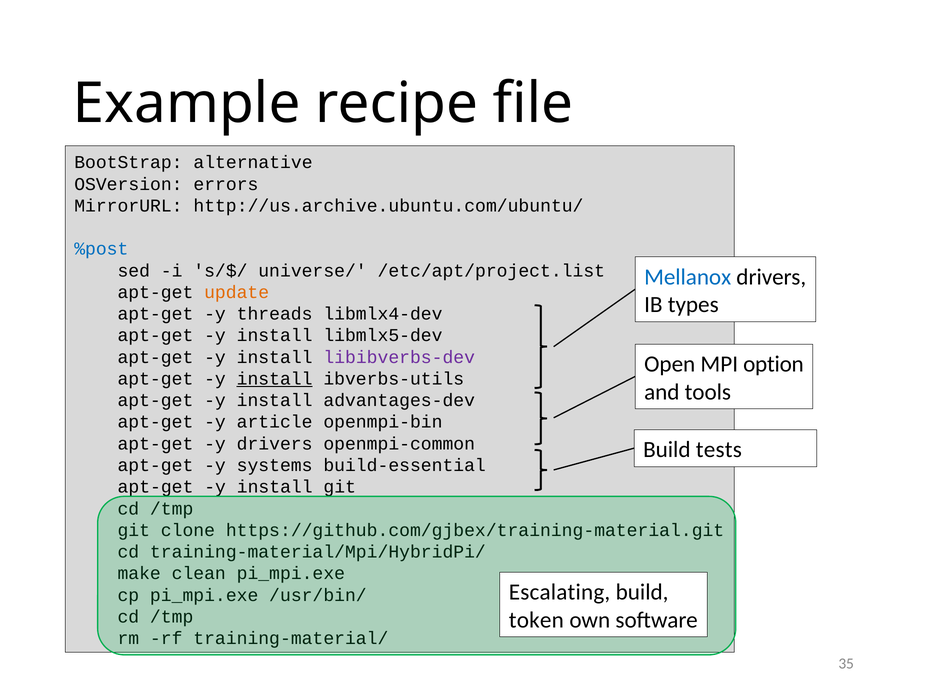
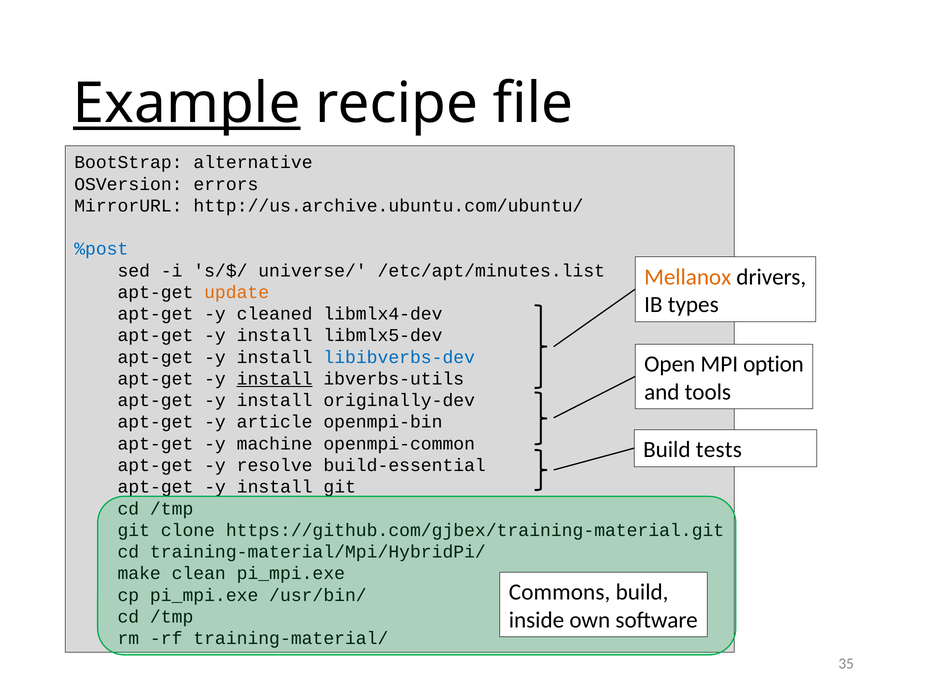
Example underline: none -> present (187, 104)
/etc/apt/project.list: /etc/apt/project.list -> /etc/apt/minutes.list (491, 271)
Mellanox colour: blue -> orange (688, 277)
threads: threads -> cleaned (275, 314)
libibverbs-dev colour: purple -> blue (399, 357)
advantages-dev: advantages-dev -> originally-dev (399, 401)
y drivers: drivers -> machine (275, 444)
systems: systems -> resolve (275, 465)
Escalating: Escalating -> Commons (560, 593)
token: token -> inside (536, 620)
